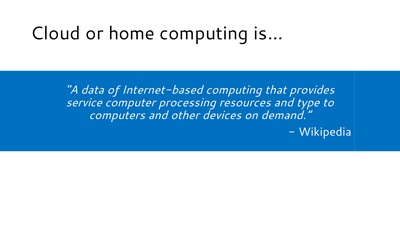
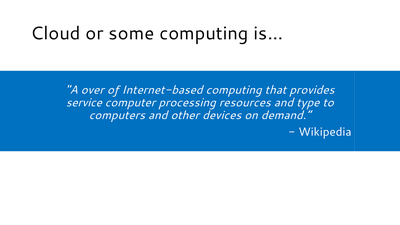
home: home -> some (131, 34)
data: data -> over (92, 90)
